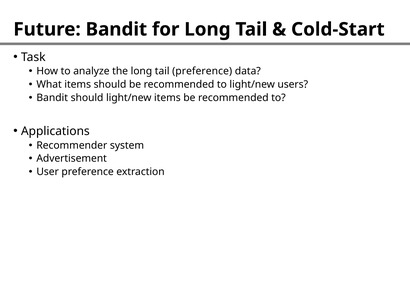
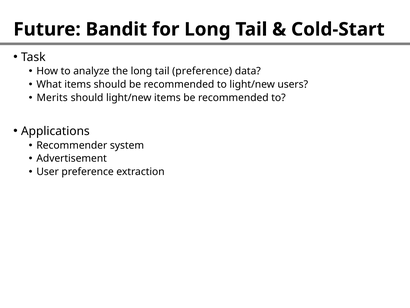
Bandit: Bandit -> Merits (52, 98)
